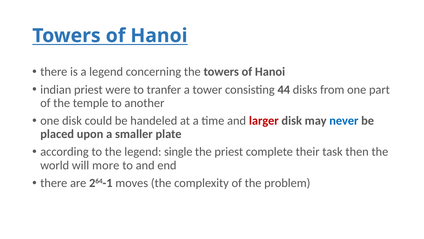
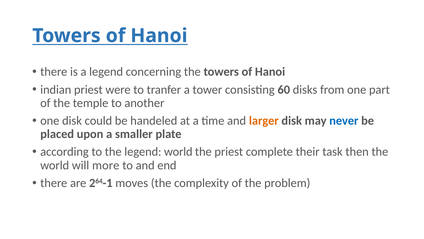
44: 44 -> 60 (284, 89)
larger colour: red -> orange (264, 121)
legend single: single -> world (178, 152)
